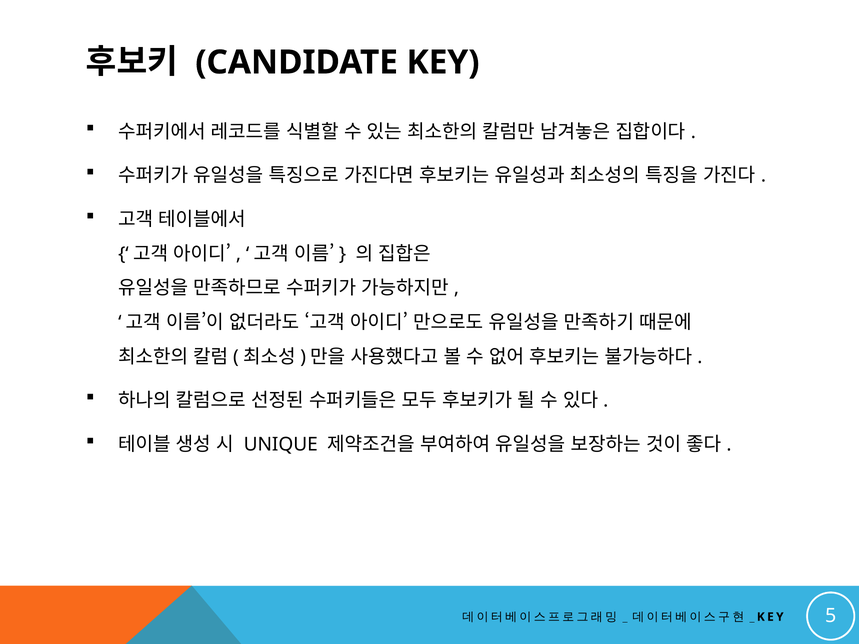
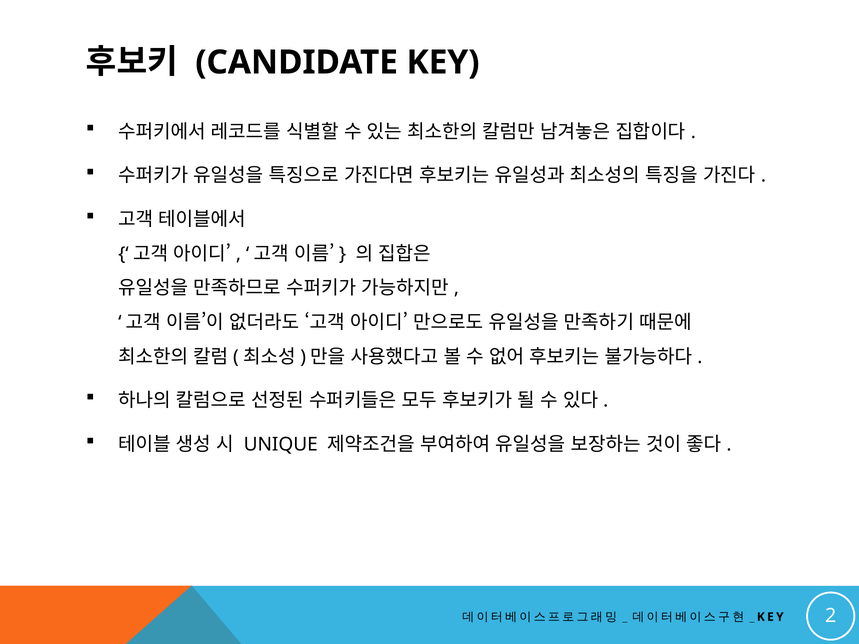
5: 5 -> 2 (831, 616)
